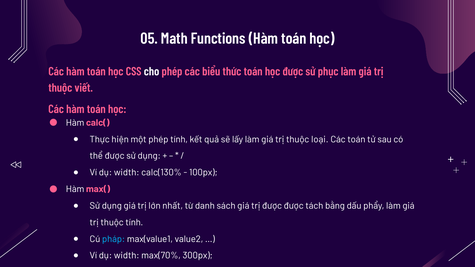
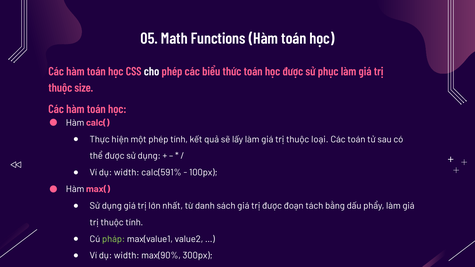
viết: viết -> size (84, 88)
calc(130%: calc(130% -> calc(591% (161, 173)
được được: được -> đoạn (294, 206)
pháp colour: light blue -> light green (114, 239)
max(70%: max(70% -> max(90% (161, 256)
